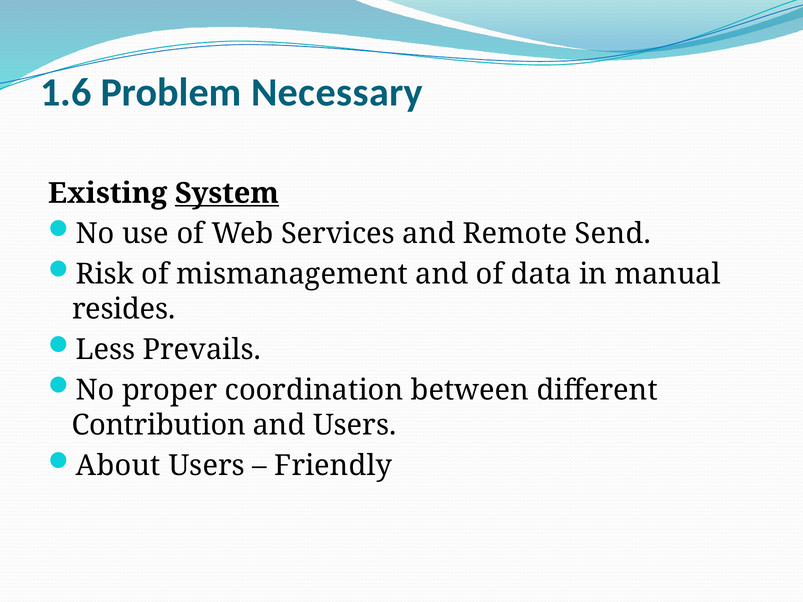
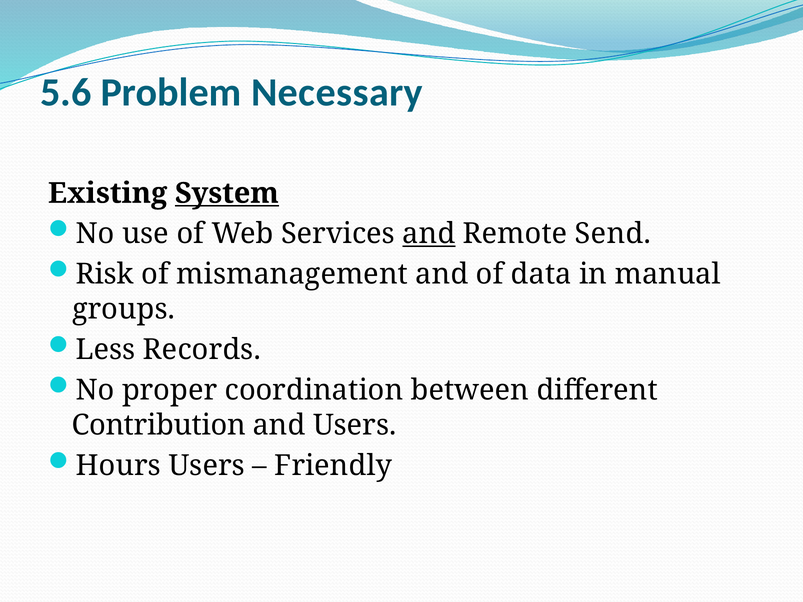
1.6: 1.6 -> 5.6 (66, 93)
and underline: none -> present (429, 234)
resides: resides -> groups (124, 309)
Prevails: Prevails -> Records (202, 350)
About: About -> Hours (118, 466)
